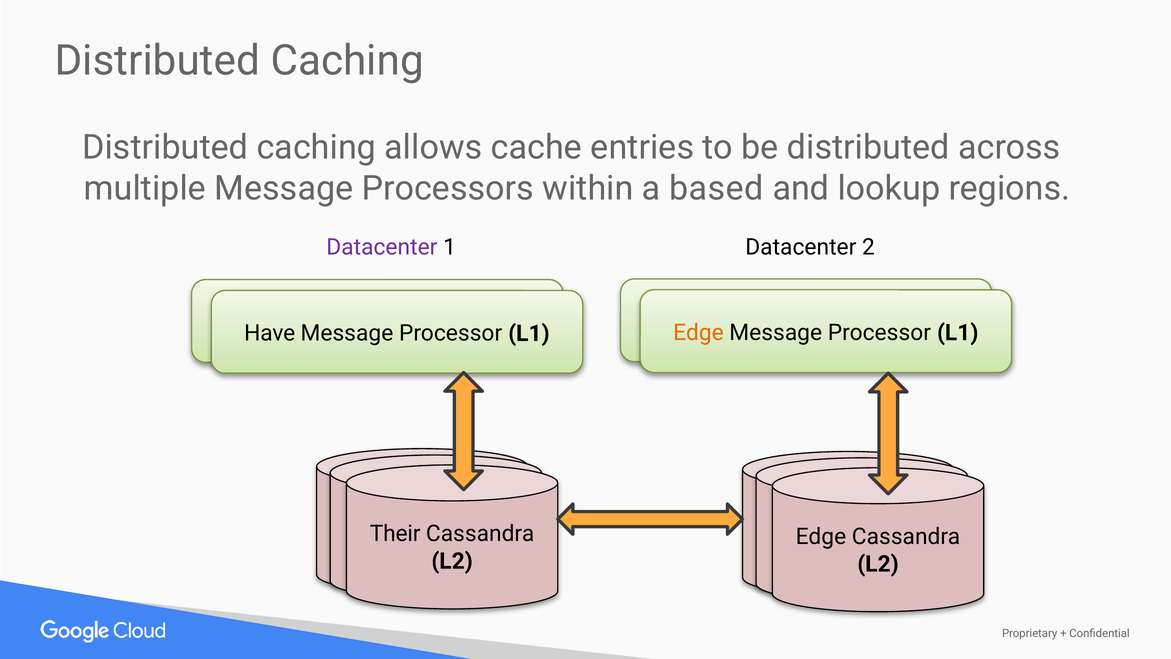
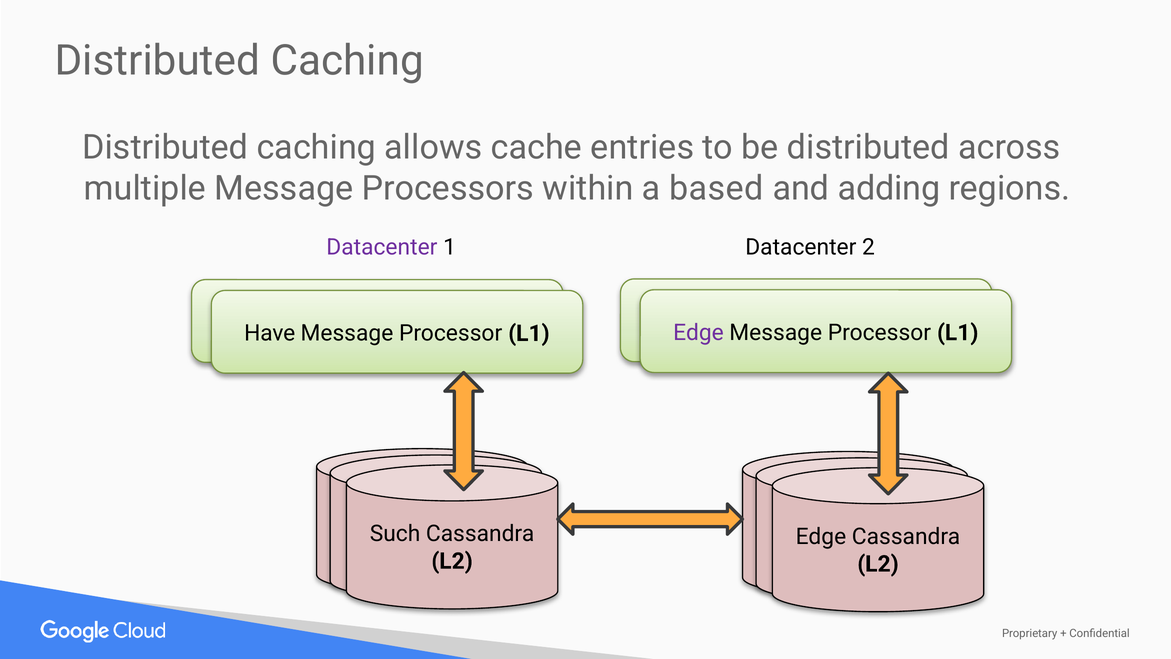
lookup: lookup -> adding (889, 188)
Edge colour: orange -> purple (698, 333)
Their: Their -> Such (395, 534)
